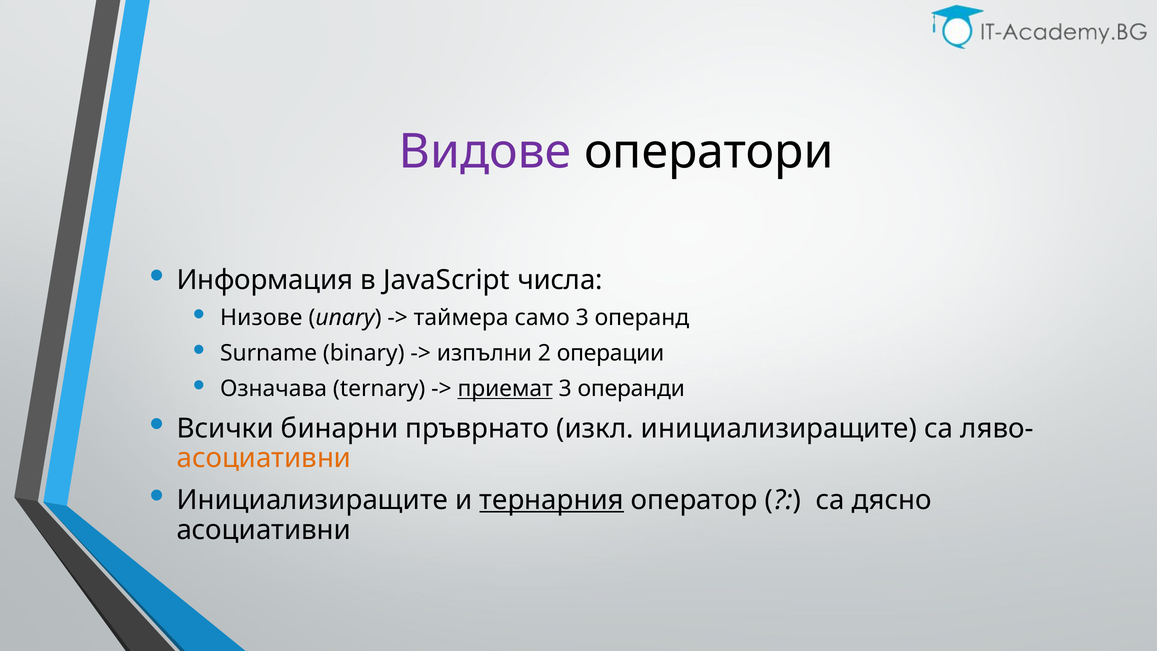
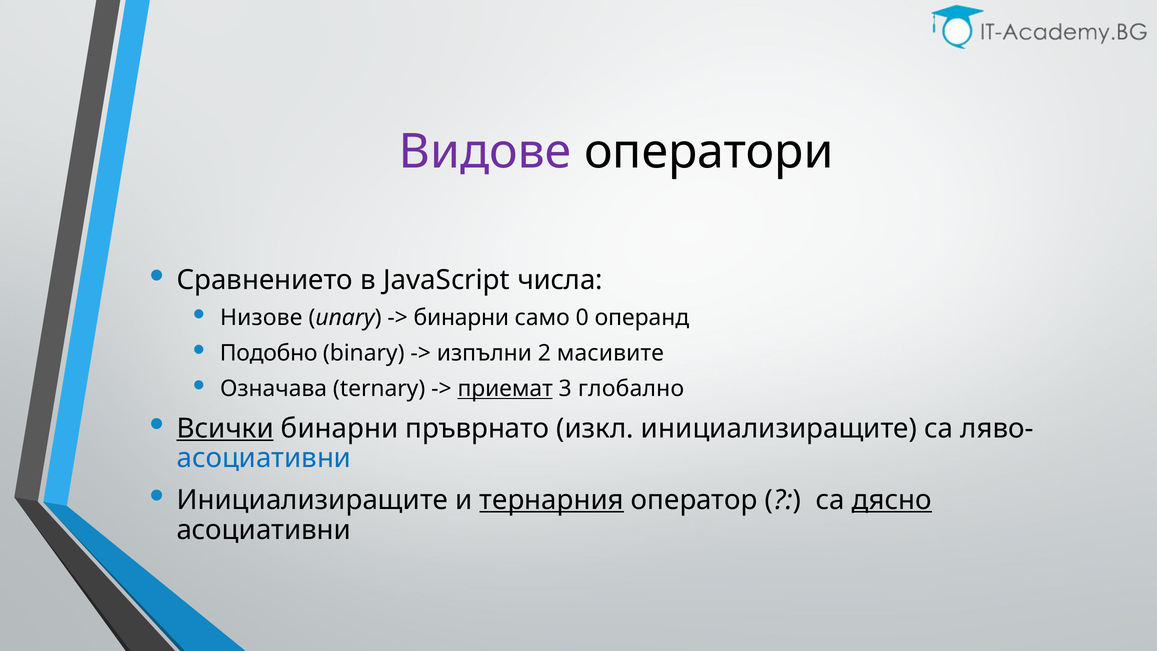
Информация: Информация -> Сравнението (265, 280)
таймера: таймера -> бинарни (461, 318)
само 3: 3 -> 0 (582, 318)
Surname: Surname -> Подобно (269, 353)
операции: операции -> масивите (610, 353)
операнди: операнди -> глобално (631, 389)
Всички underline: none -> present (225, 428)
асоциативни colour: orange -> blue (264, 458)
дясно underline: none -> present (892, 500)
